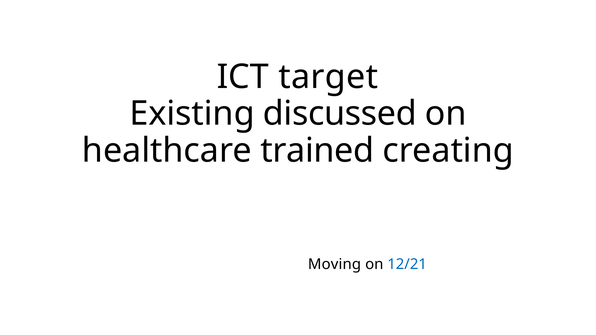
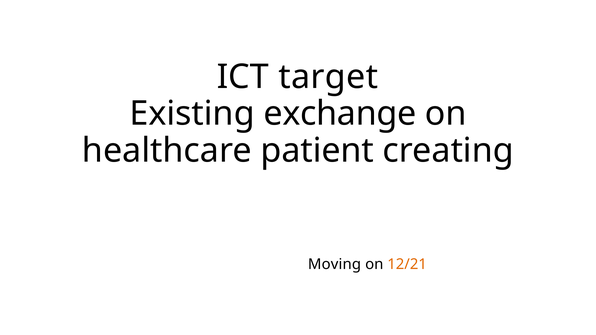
discussed: discussed -> exchange (340, 114)
trained: trained -> patient (317, 151)
12/21 colour: blue -> orange (407, 265)
